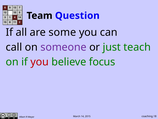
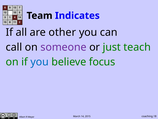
Question: Question -> Indicates (77, 16)
some: some -> other (62, 32)
you colour: red -> blue (40, 62)
